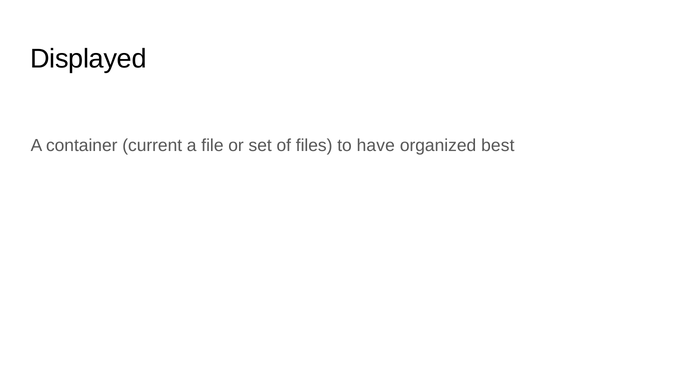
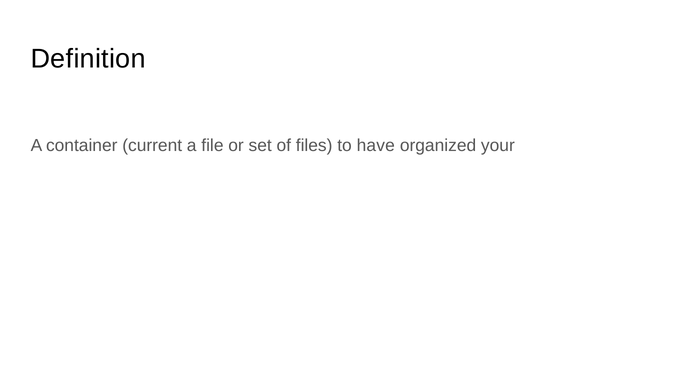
Displayed: Displayed -> Definition (88, 59)
best: best -> your (498, 146)
